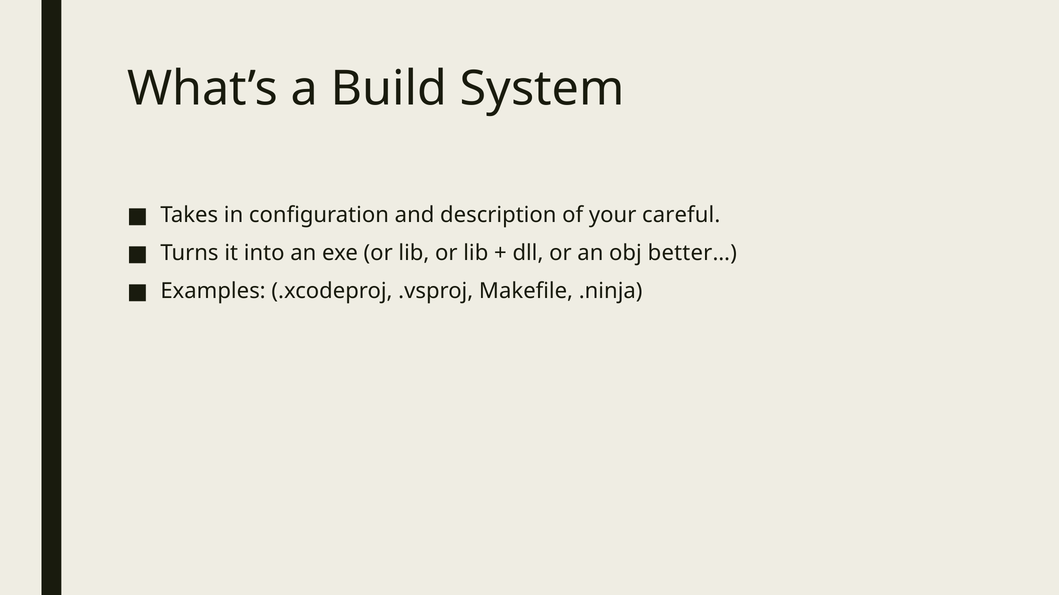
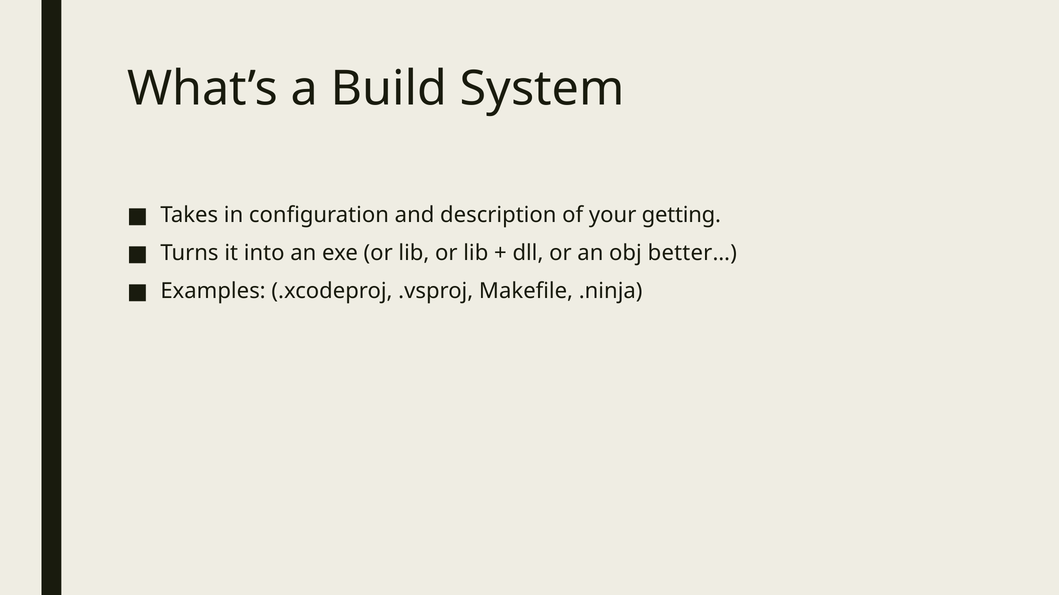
careful: careful -> getting (681, 215)
